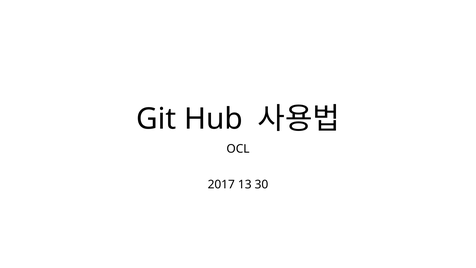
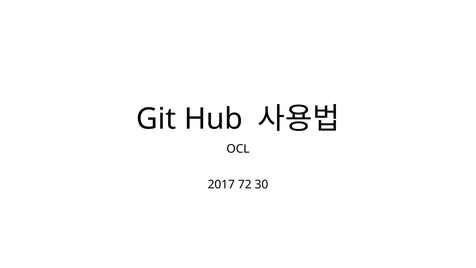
13: 13 -> 72 (245, 184)
